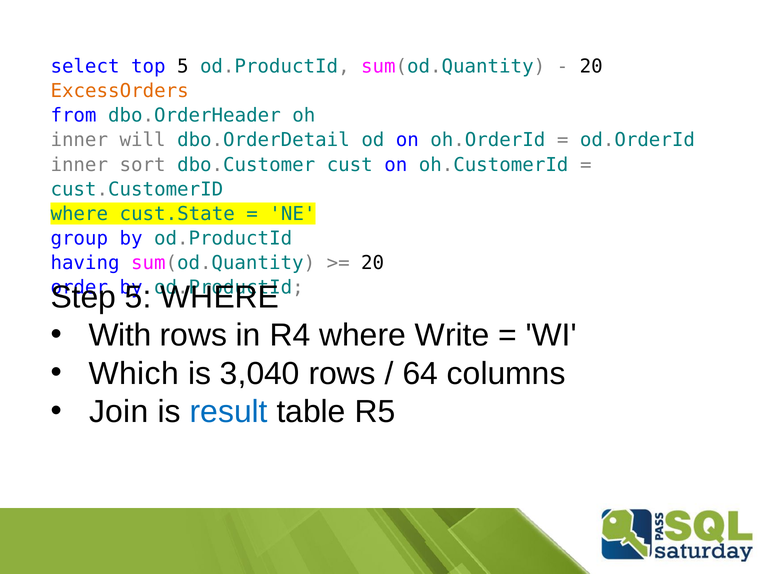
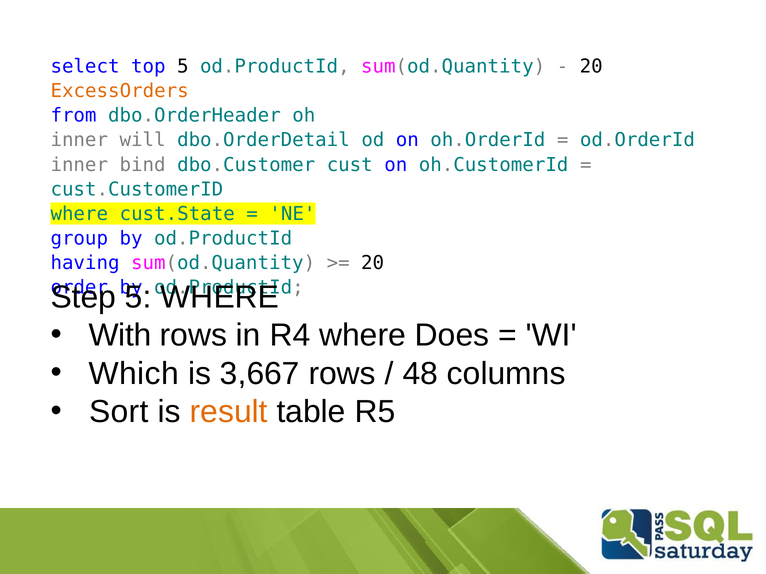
sort: sort -> bind (143, 165)
Write: Write -> Does (452, 336)
3,040: 3,040 -> 3,667 (260, 374)
64: 64 -> 48 (420, 374)
Join: Join -> Sort (119, 412)
result colour: blue -> orange (229, 412)
